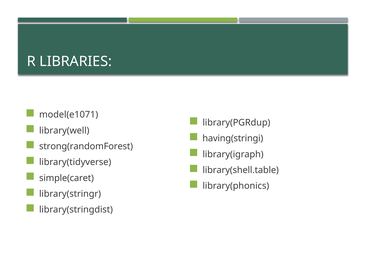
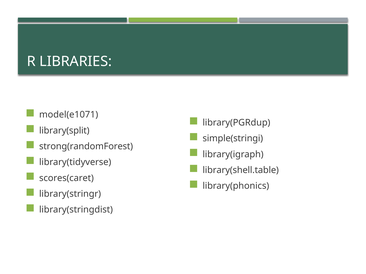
library(well: library(well -> library(split (64, 131)
having(stringi: having(stringi -> simple(stringi (233, 139)
simple(caret: simple(caret -> scores(caret (66, 178)
